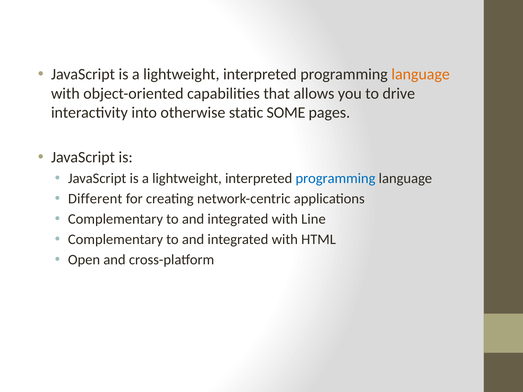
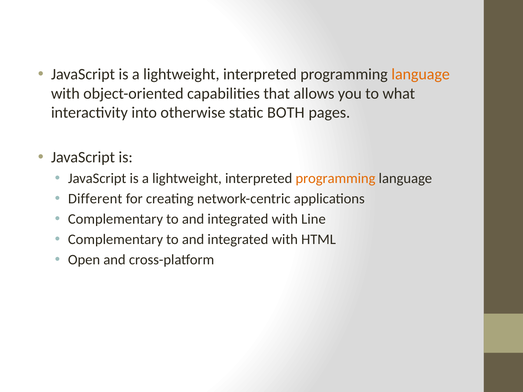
drive: drive -> what (399, 94)
SOME: SOME -> BOTH (286, 113)
programming colour: blue -> orange (335, 178)
